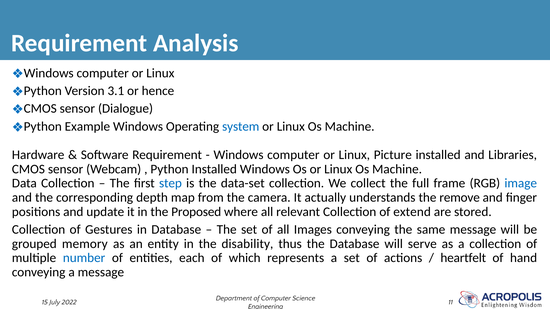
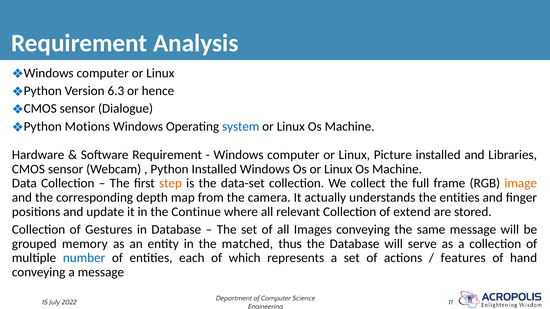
3.1: 3.1 -> 6.3 (116, 91)
Example: Example -> Motions (87, 127)
step colour: blue -> orange (170, 183)
image colour: blue -> orange (521, 183)
the remove: remove -> entities (460, 198)
Proposed: Proposed -> Continue (196, 212)
disability: disability -> matched (247, 244)
heartfelt: heartfelt -> features (463, 258)
